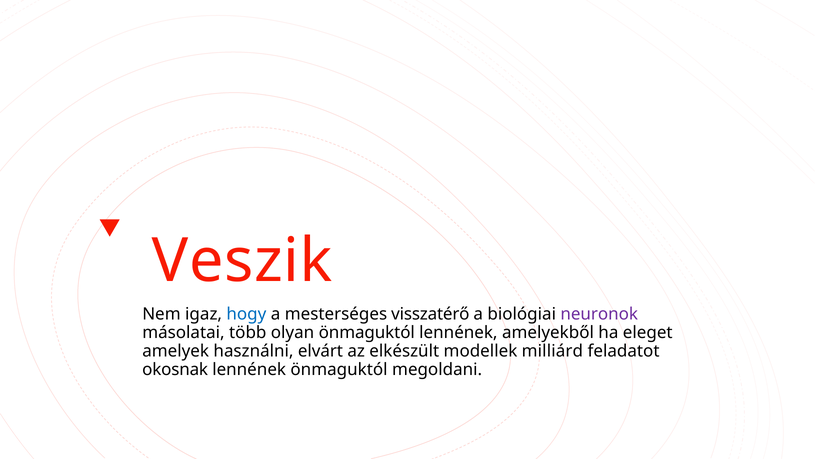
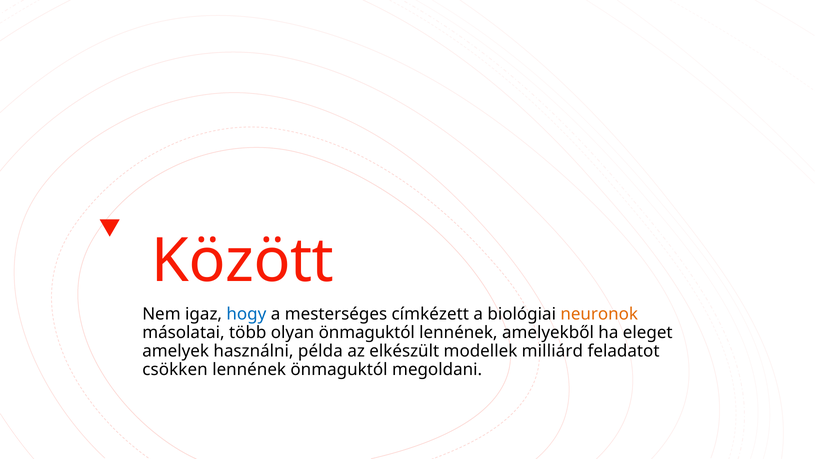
Veszik: Veszik -> Között (243, 261)
visszatérő: visszatérő -> címkézett (430, 314)
neuronok colour: purple -> orange (599, 314)
elvárt: elvárt -> példa (320, 351)
okosnak: okosnak -> csökken (175, 369)
